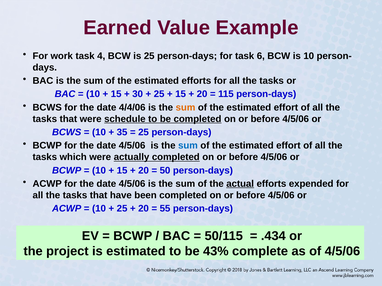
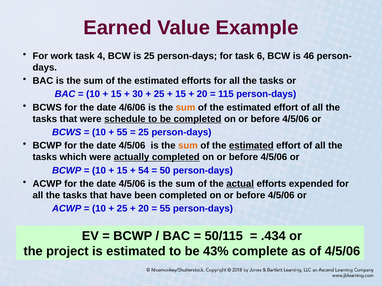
is 10: 10 -> 46 (309, 56)
4/4/06: 4/4/06 -> 4/6/06 (132, 108)
35: 35 -> 55 (122, 132)
sum colour: blue -> orange (188, 146)
estimated underline: none -> present (251, 146)
20: 20 -> 54 (144, 171)
